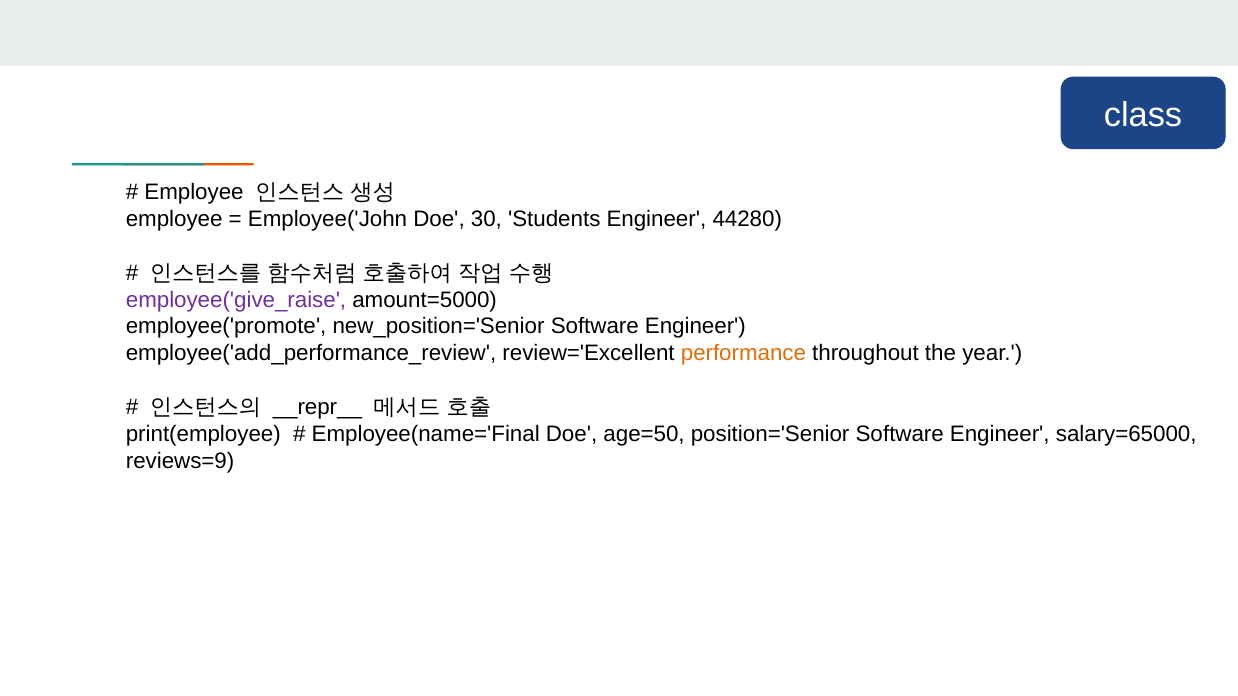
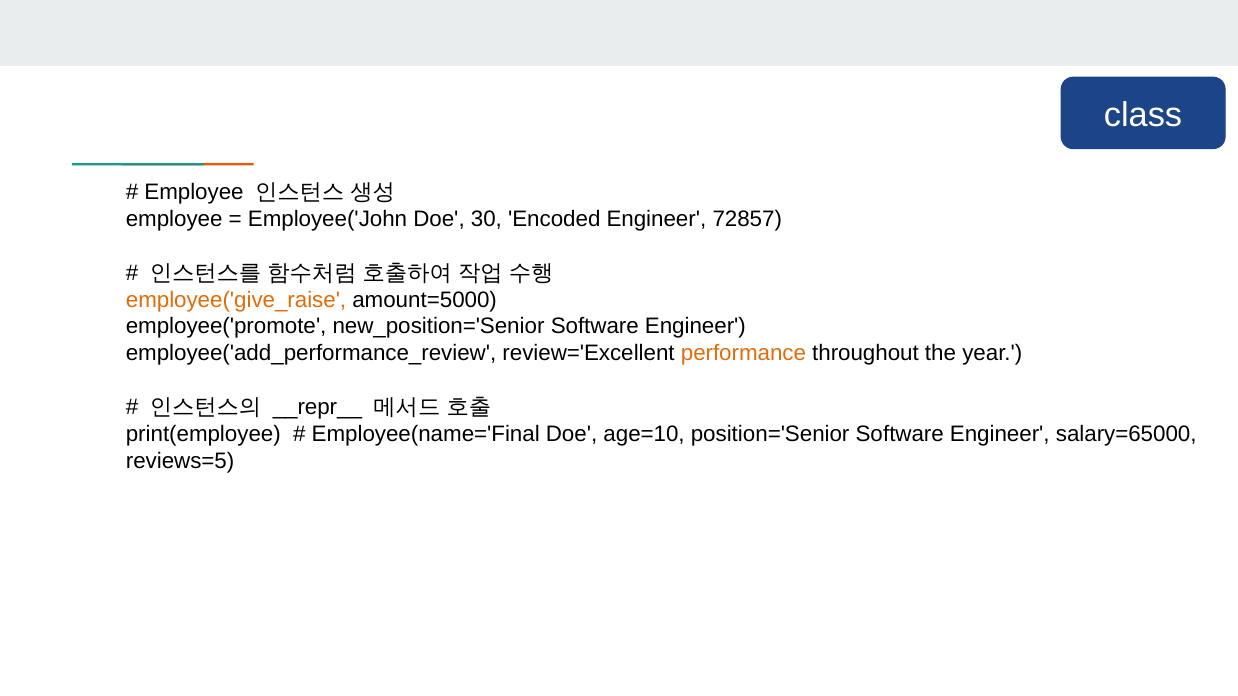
Students: Students -> Encoded (554, 219)
44280: 44280 -> 72857 (747, 219)
employee('give_raise colour: purple -> orange (236, 300)
age=50: age=50 -> age=10 (644, 434)
reviews=9: reviews=9 -> reviews=5 (180, 461)
